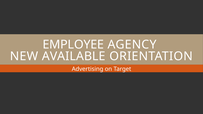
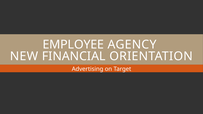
AVAILABLE: AVAILABLE -> FINANCIAL (74, 56)
